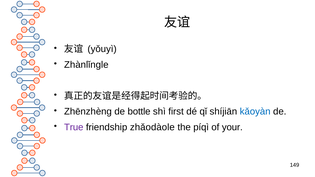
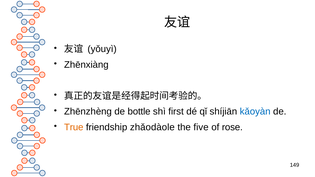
Zhànlǐngle: Zhànlǐngle -> Zhēnxiàng (86, 65)
True colour: purple -> orange (74, 127)
píqì: píqì -> five (201, 127)
your: your -> rose (232, 127)
